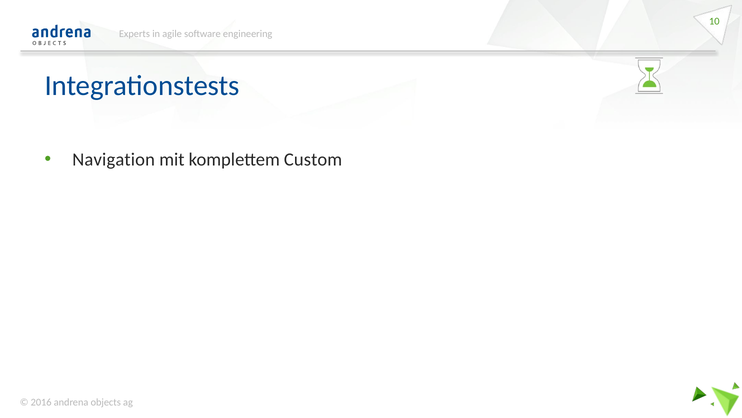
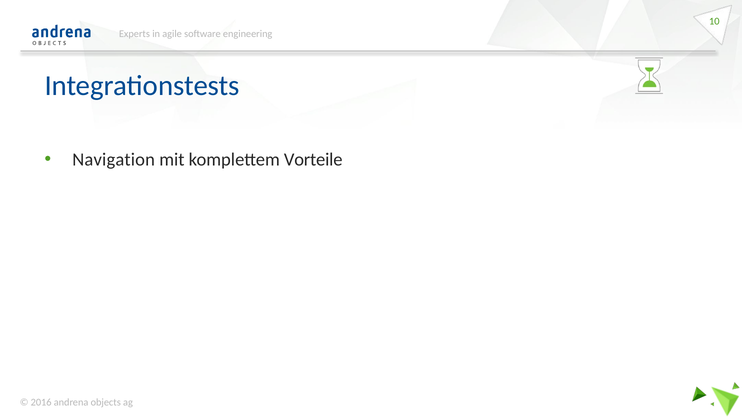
Custom: Custom -> Vorteile (313, 159)
